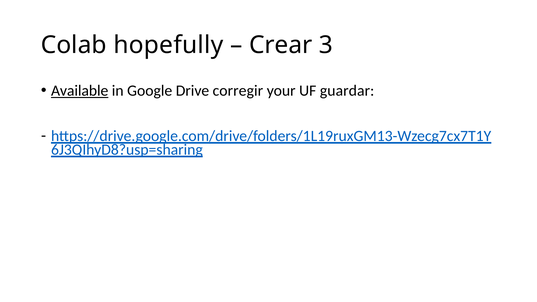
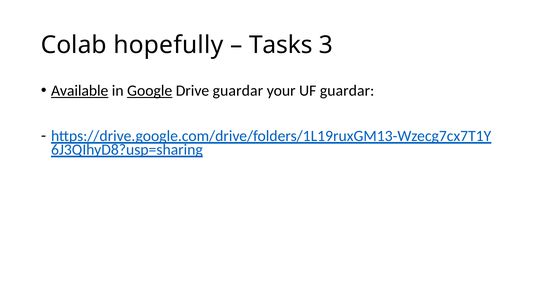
Crear: Crear -> Tasks (281, 45)
Google underline: none -> present (150, 91)
Drive corregir: corregir -> guardar (238, 91)
